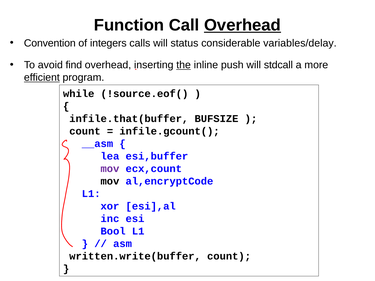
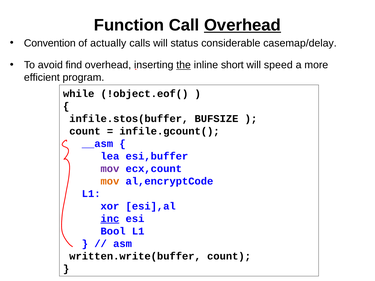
integers: integers -> actually (108, 43)
variables/delay: variables/delay -> casemap/delay (300, 43)
push: push -> short (232, 65)
stdcall: stdcall -> speed (278, 65)
efficient underline: present -> none (42, 78)
!source.eof(: !source.eof( -> !object.eof( (144, 94)
infile.that(buffer: infile.that(buffer -> infile.stos(buffer (129, 119)
mov colour: black -> orange (110, 181)
inc underline: none -> present (110, 219)
